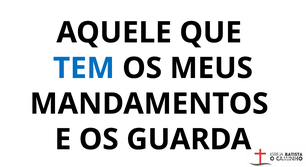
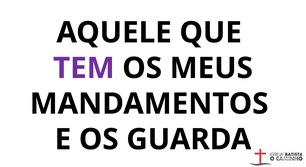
TEM colour: blue -> purple (84, 68)
